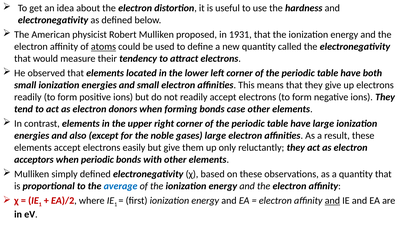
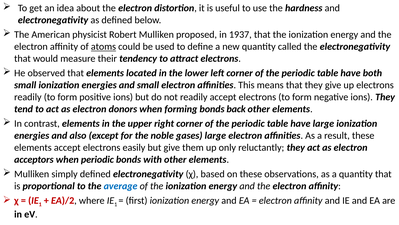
1931: 1931 -> 1937 (240, 35)
case: case -> back (236, 109)
and underline: present -> none (332, 200)
